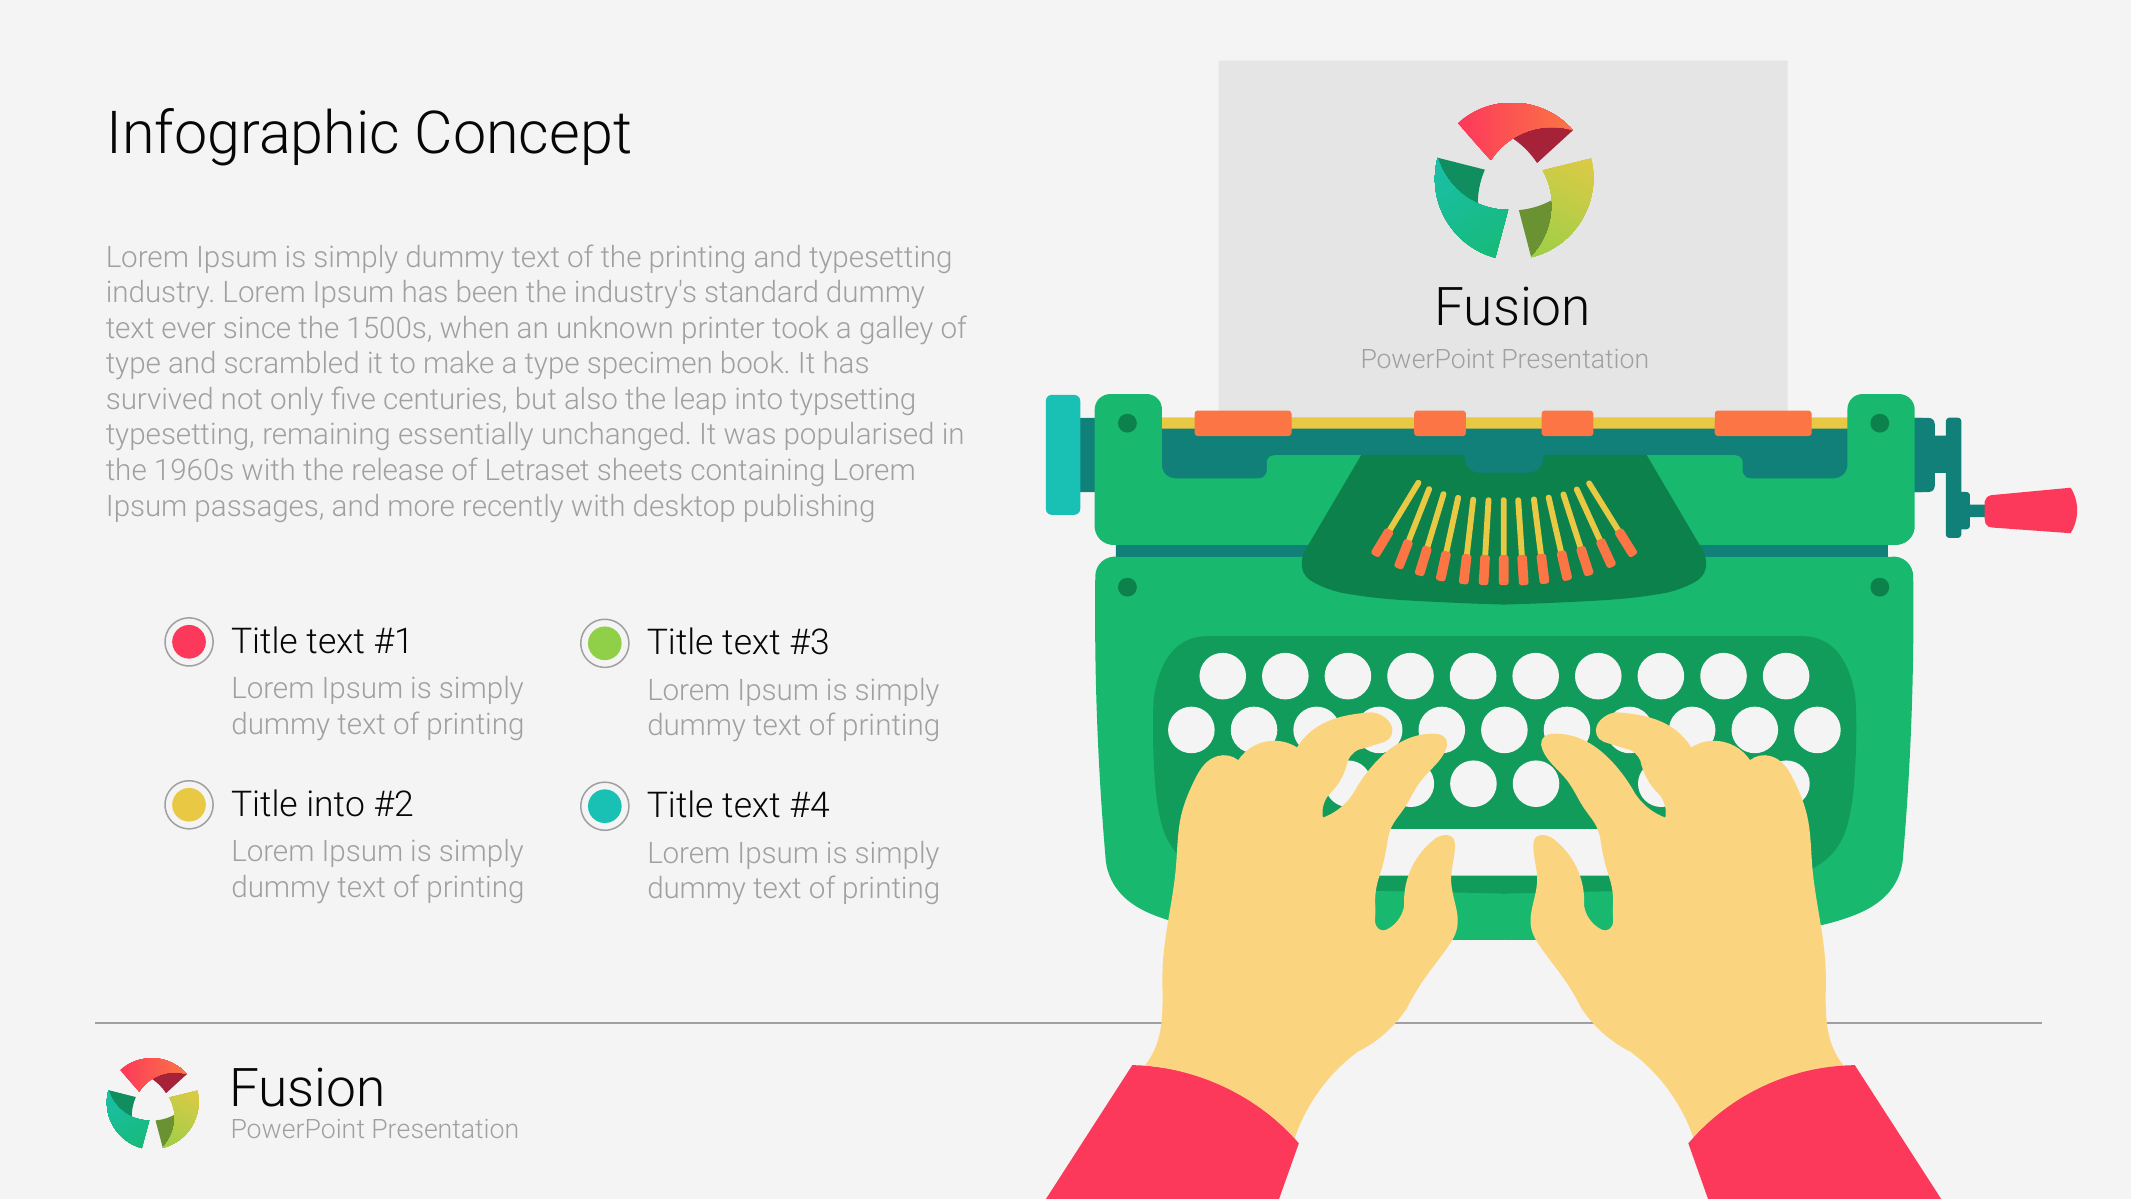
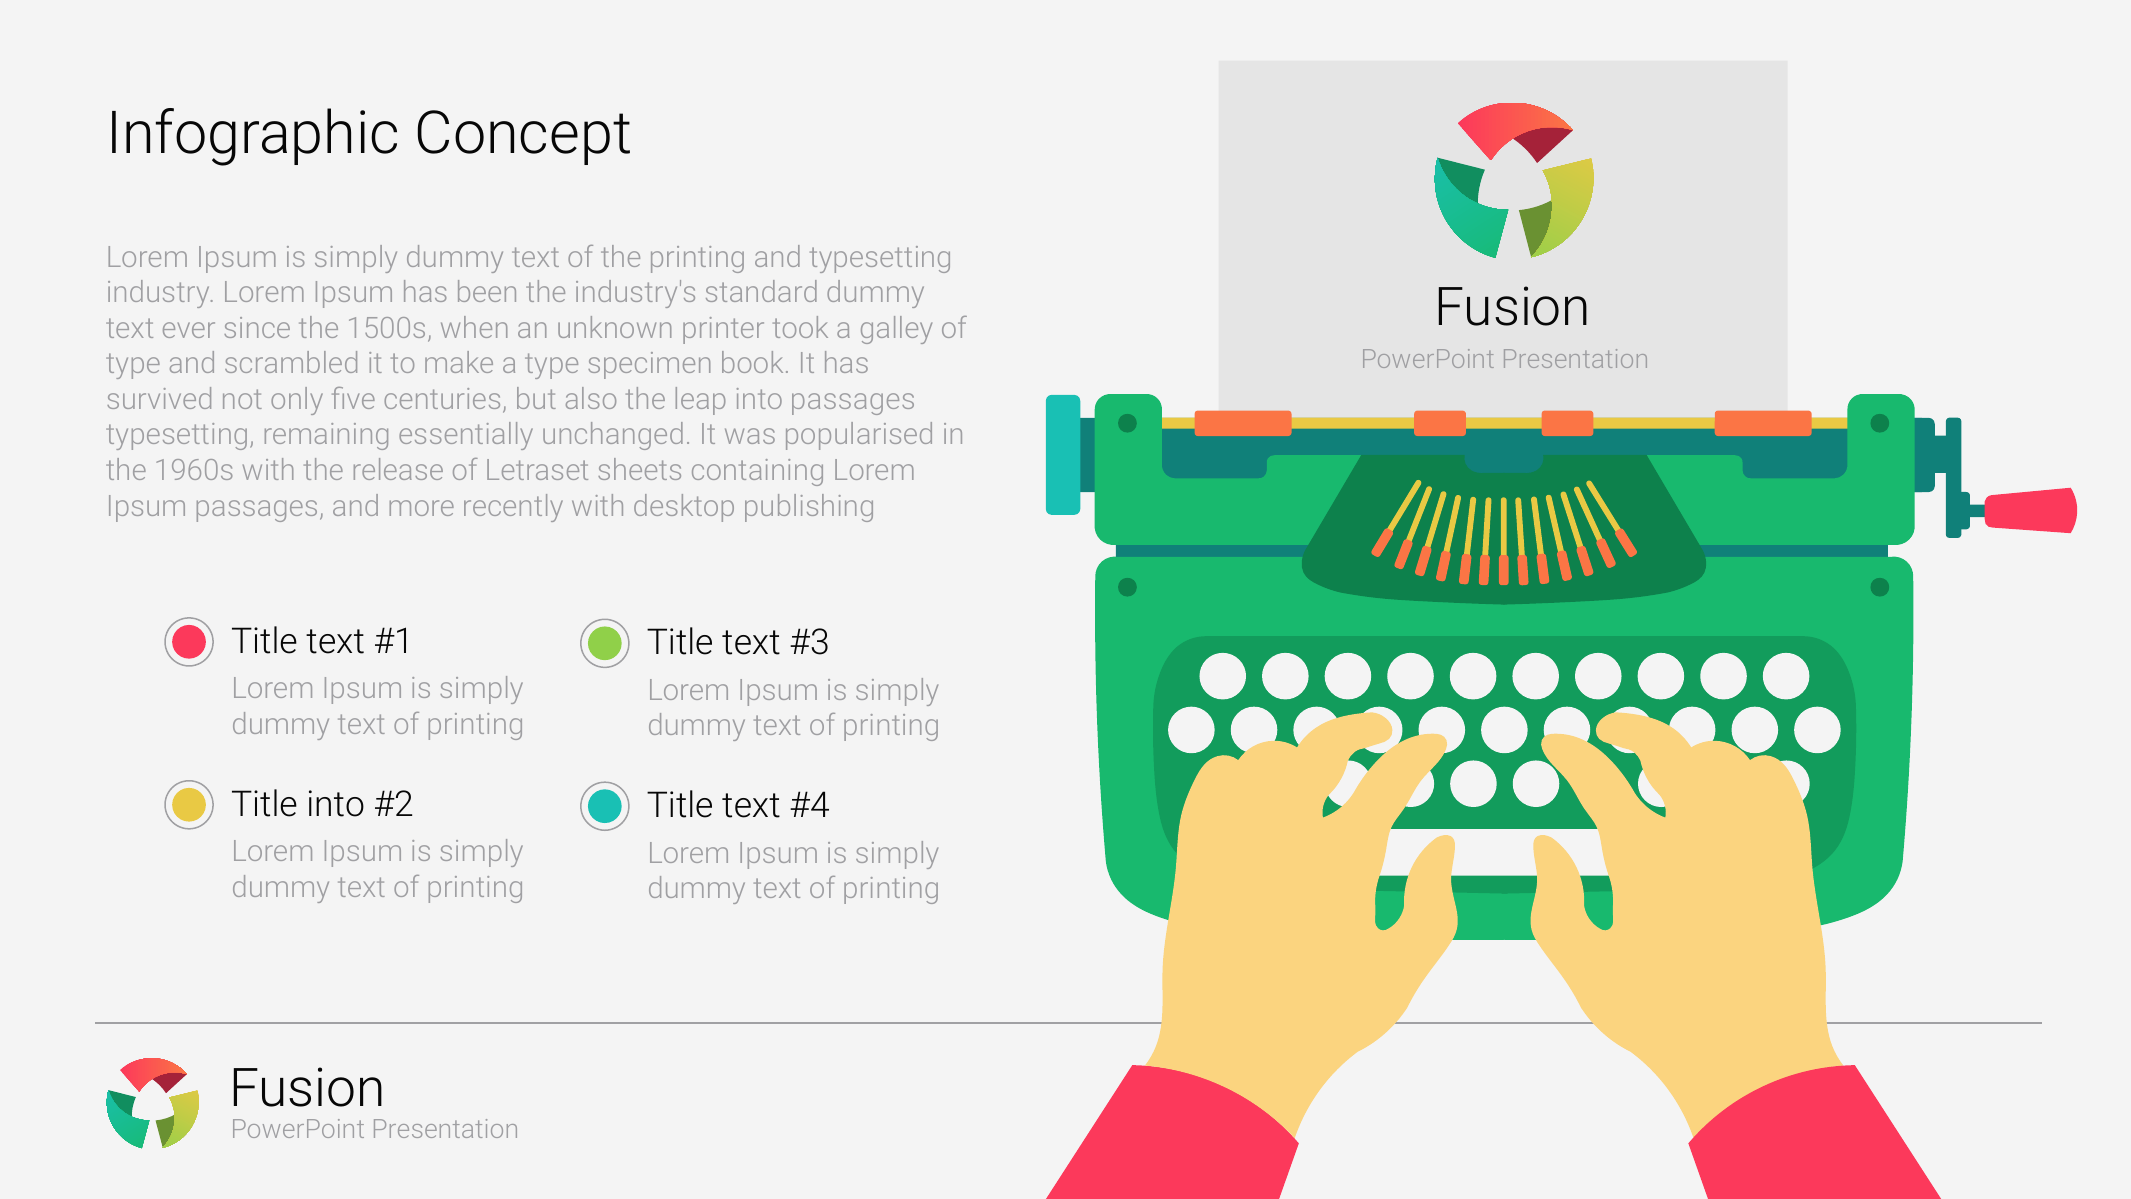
into typsetting: typsetting -> passages (853, 399)
